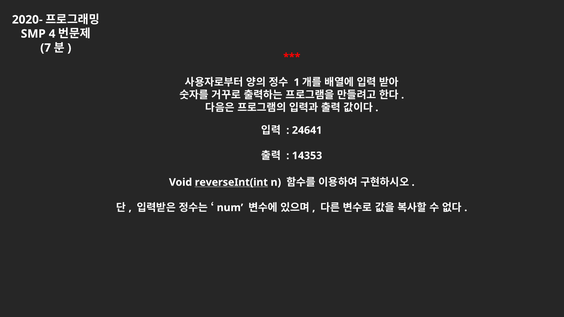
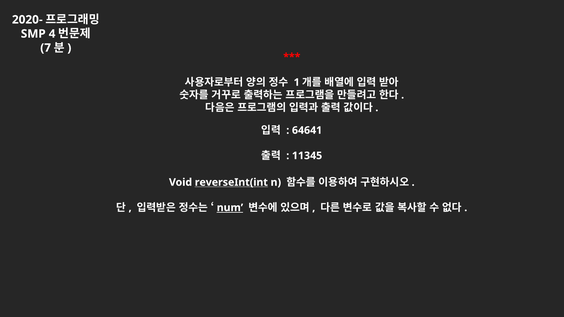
24641: 24641 -> 64641 (307, 130)
14353: 14353 -> 11345 (307, 156)
num underline: none -> present (230, 208)
